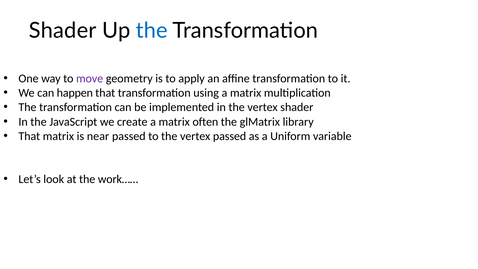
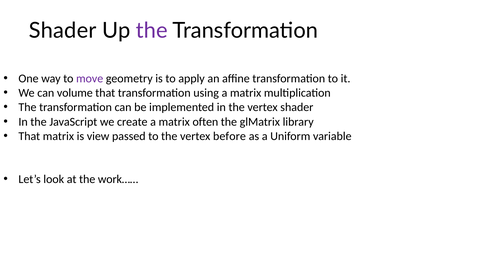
the colour: blue -> purple (152, 31)
happen: happen -> volume (75, 93)
near: near -> view (98, 136)
vertex passed: passed -> before (229, 136)
